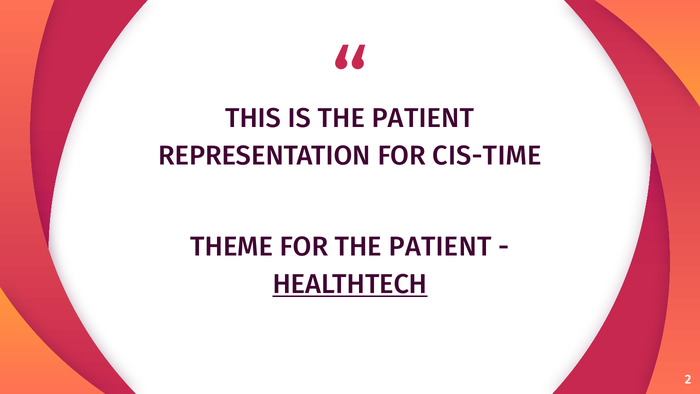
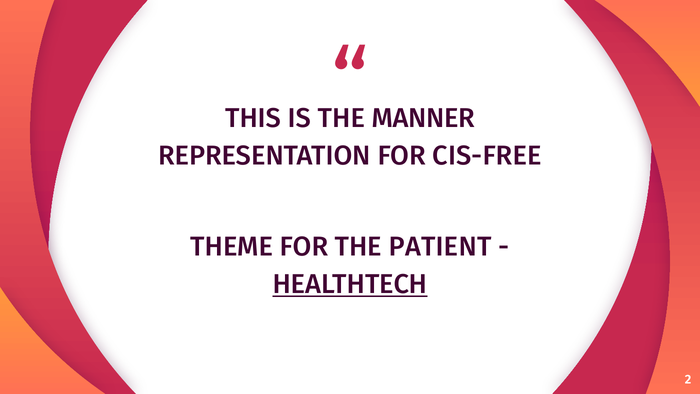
PATIENT: PATIENT -> MANNER (423, 118)
CIS-TIME: CIS-TIME -> CIS-FREE (487, 156)
